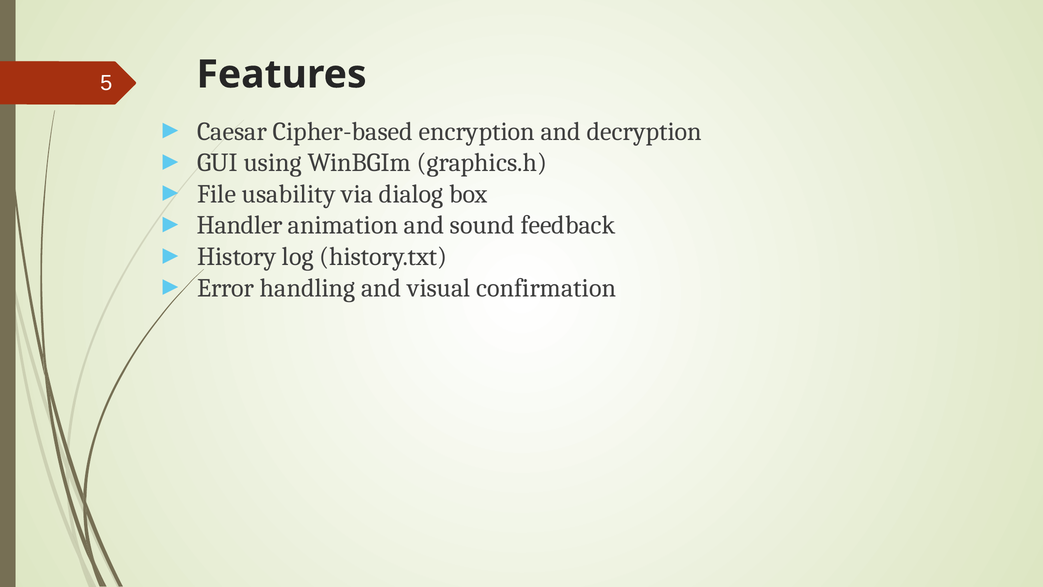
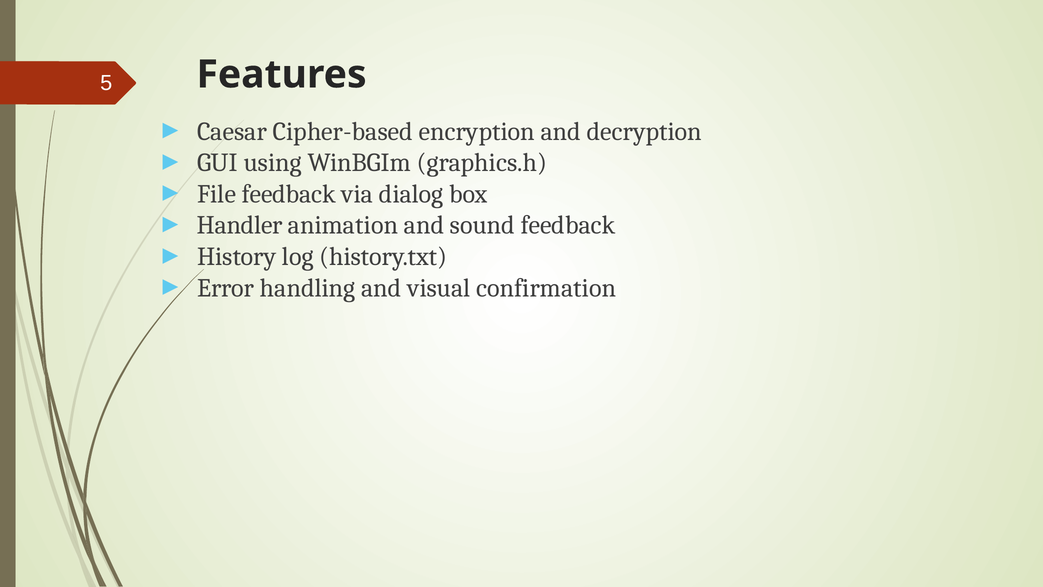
File usability: usability -> feedback (289, 194)
